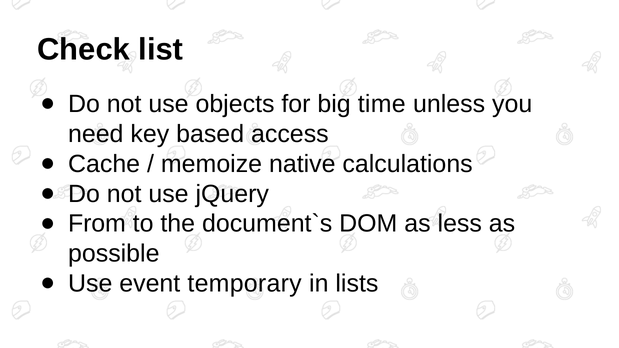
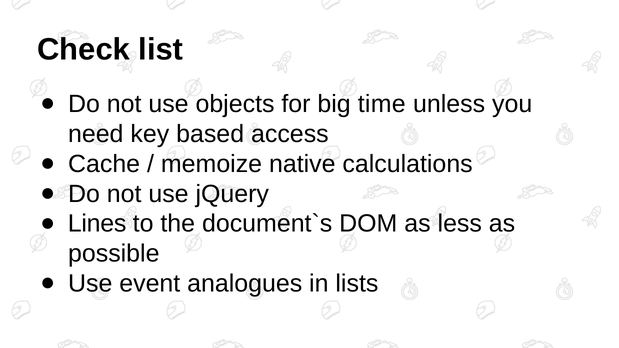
From: From -> Lines (97, 224)
temporary: temporary -> analogues (245, 284)
